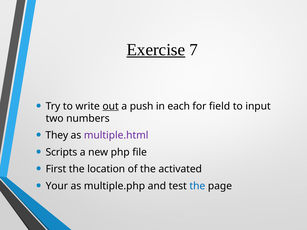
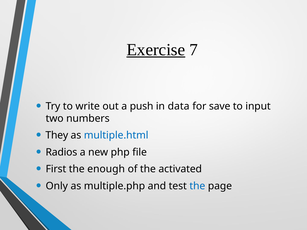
out underline: present -> none (111, 106)
each: each -> data (179, 106)
field: field -> save (220, 106)
multiple.html colour: purple -> blue (116, 135)
Scripts: Scripts -> Radios (61, 152)
location: location -> enough (106, 169)
Your: Your -> Only (57, 186)
